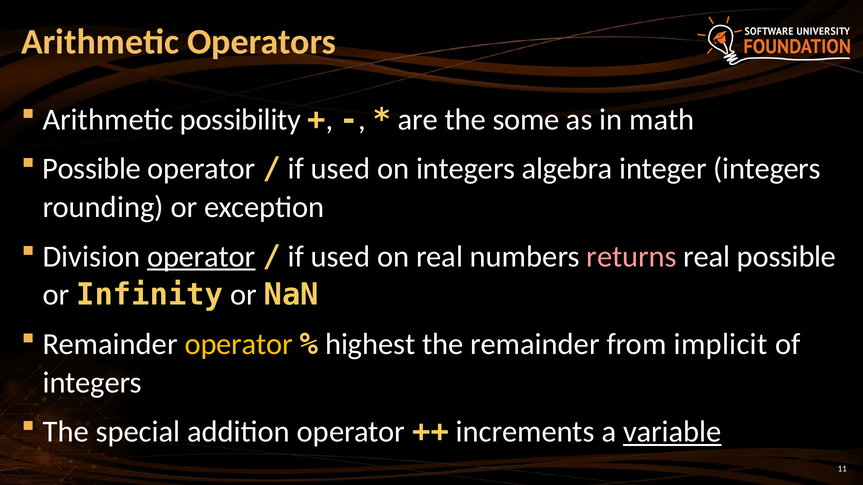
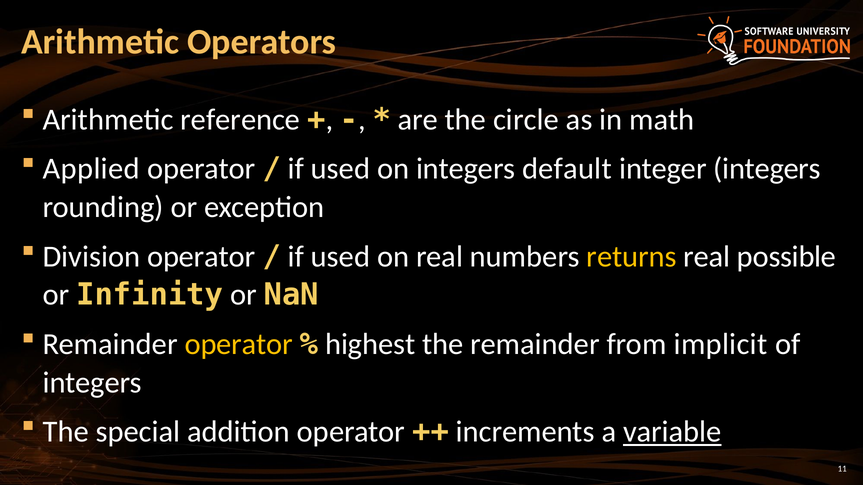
possibility: possibility -> reference (240, 120)
some: some -> circle (526, 120)
Possible: Possible -> Applied (91, 169)
algebra: algebra -> default (567, 169)
operator underline: present -> none (201, 257)
returns colour: pink -> yellow (632, 257)
